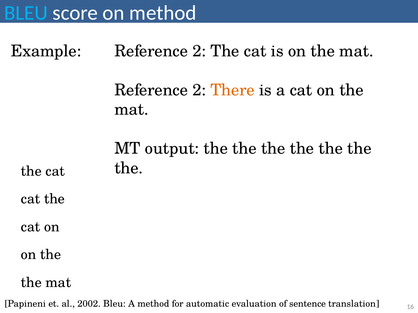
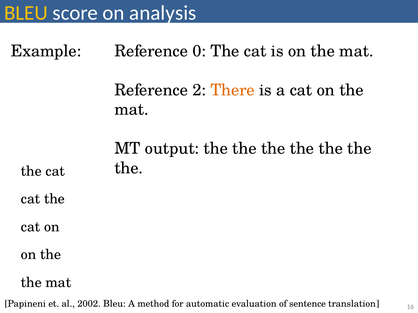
BLEU colour: light blue -> yellow (26, 13)
on method: method -> analysis (163, 13)
2: 2 -> 0 (199, 51)
